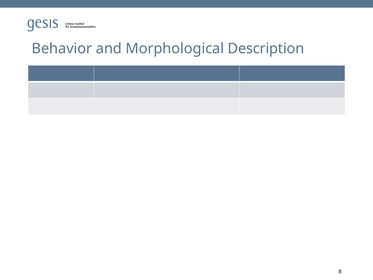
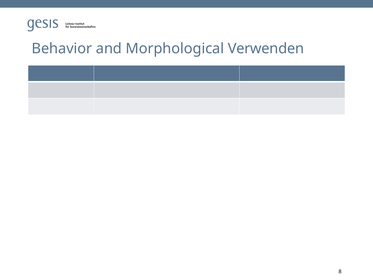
Description: Description -> Verwenden (266, 48)
